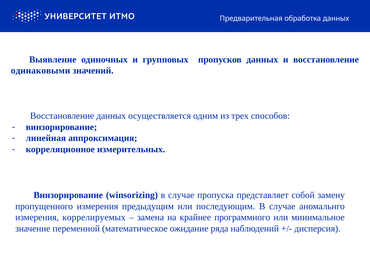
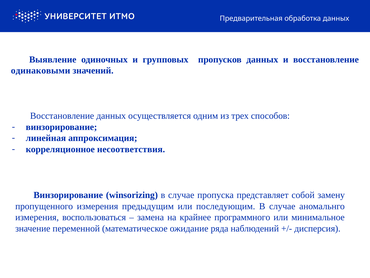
измерительных: измерительных -> несоответствия (131, 149)
коррелируемых: коррелируемых -> воспользоваться (94, 217)
